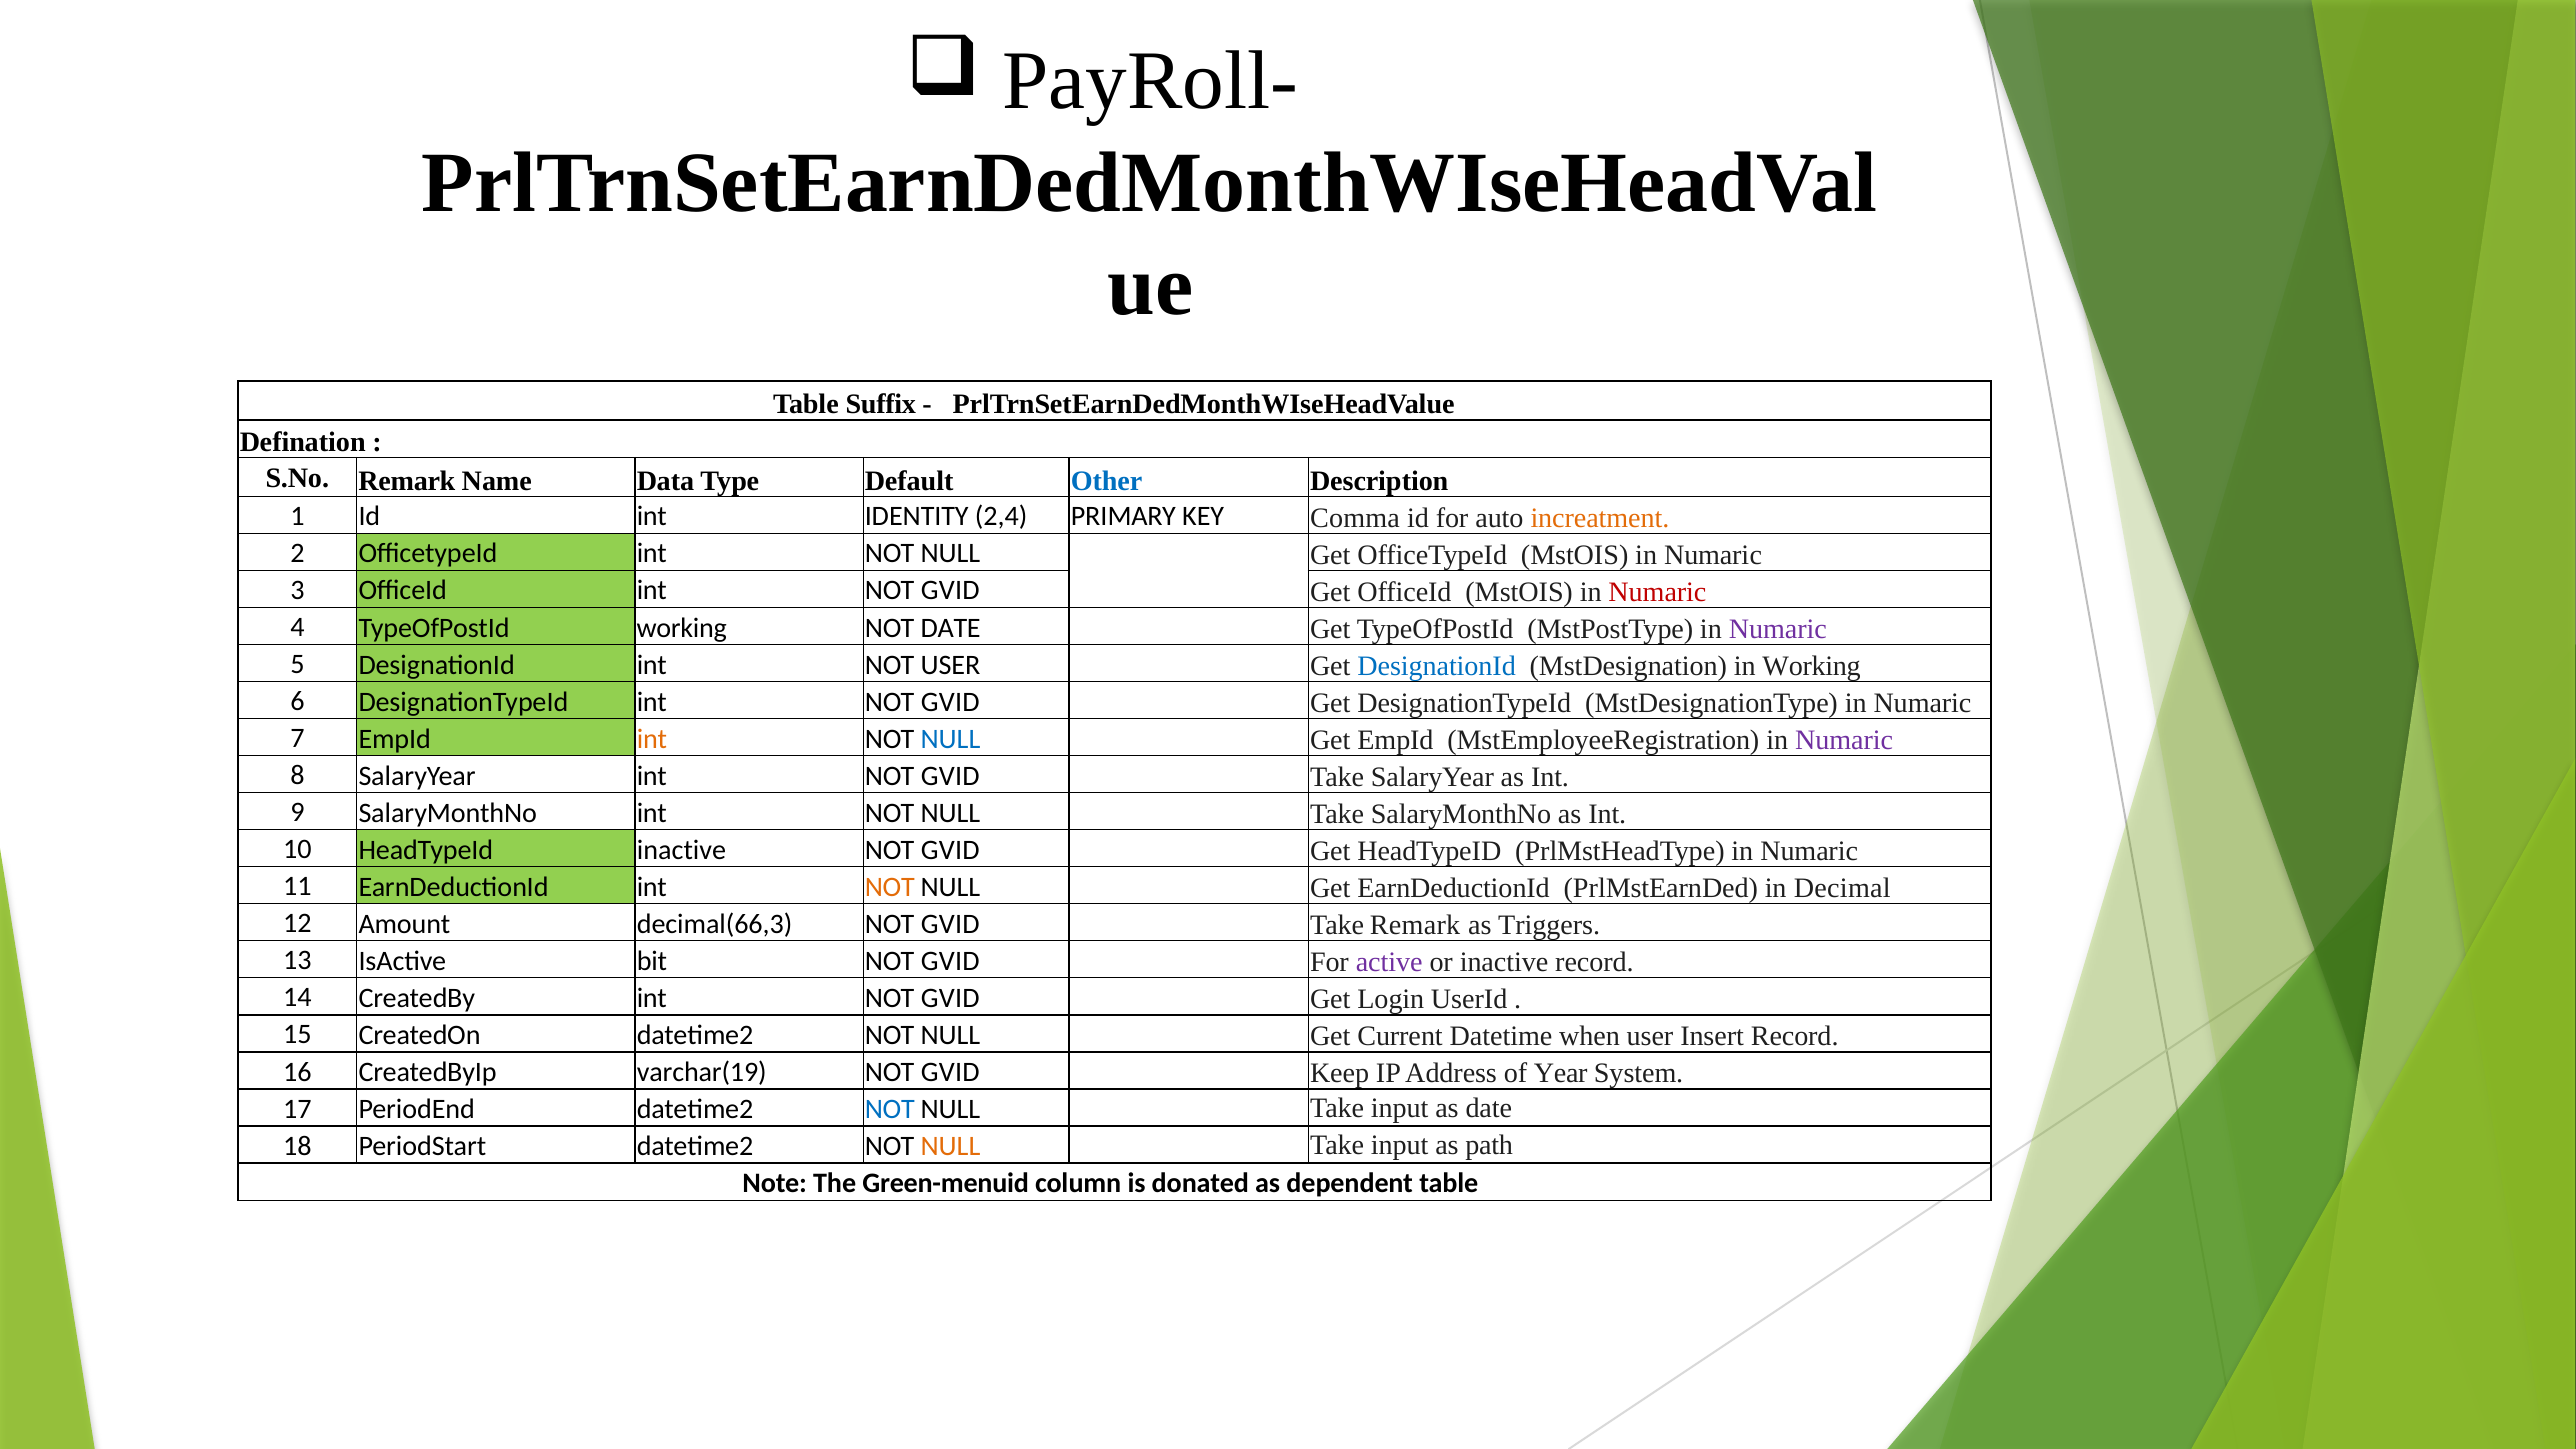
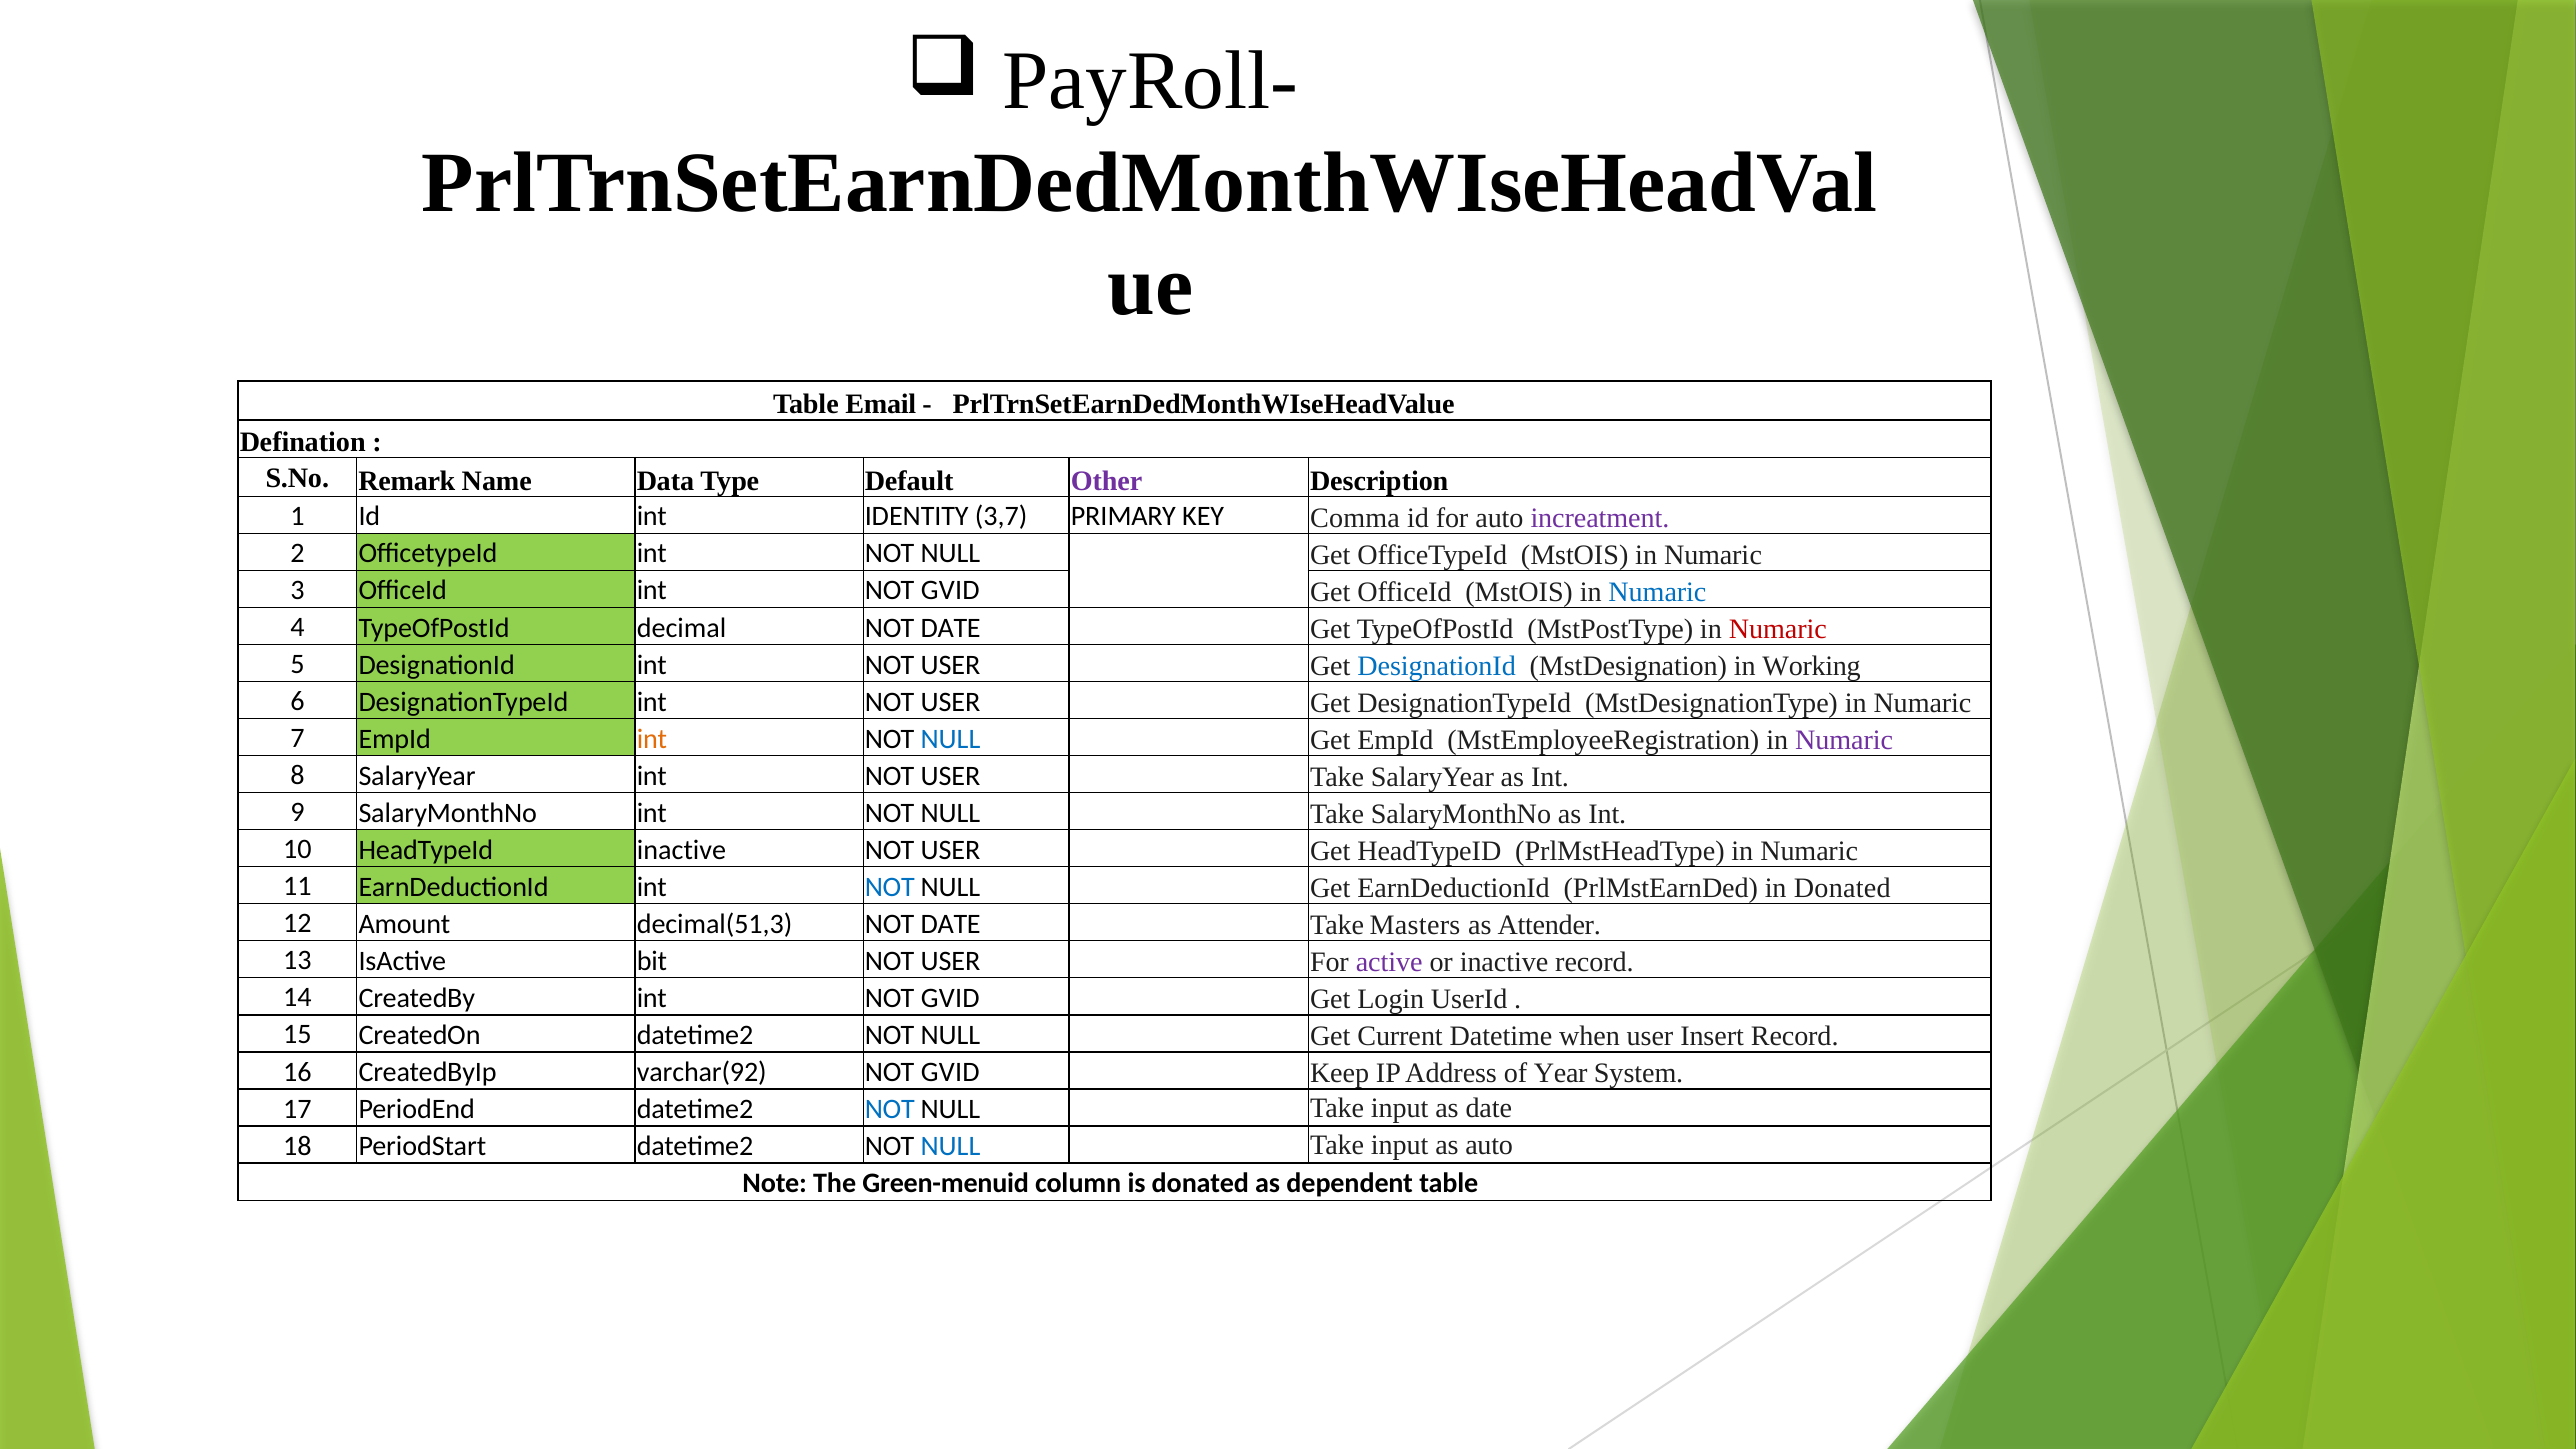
Suffix: Suffix -> Email (881, 404)
Other colour: blue -> purple (1107, 481)
2,4: 2,4 -> 3,7 (1001, 517)
increatment colour: orange -> purple (1600, 518)
Numaric colour: red -> blue (1657, 592)
TypeOfPostId working: working -> decimal (682, 628)
Numaric colour: purple -> red (1778, 629)
DesignationTypeId int NOT GVID: GVID -> USER (950, 702)
SalaryYear int NOT GVID: GVID -> USER (950, 776)
GVID: GVID -> USER (950, 850)
NOT colour: orange -> blue (890, 887)
in Decimal: Decimal -> Donated (1842, 888)
decimal(66,3: decimal(66,3 -> decimal(51,3 (715, 924)
GVID: GVID -> DATE (951, 924)
Take Remark: Remark -> Masters (1415, 925)
Triggers: Triggers -> Attender (1549, 925)
bit NOT GVID: GVID -> USER (950, 961)
varchar(19: varchar(19 -> varchar(92 (702, 1072)
NULL colour: orange -> blue (950, 1146)
as path: path -> auto (1489, 1146)
